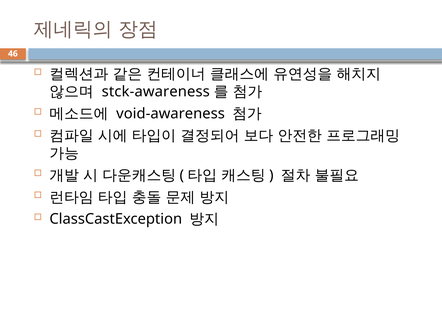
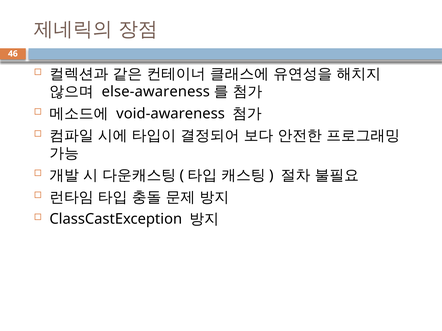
stck-awareness: stck-awareness -> else-awareness (156, 92)
